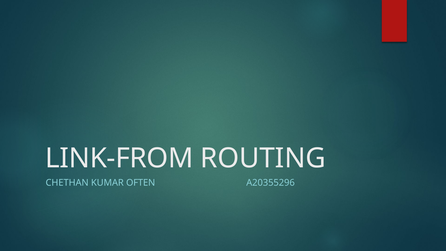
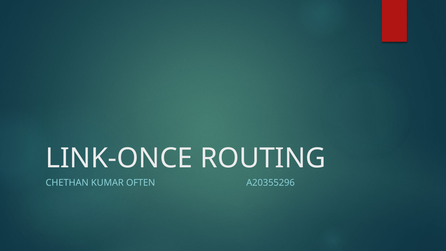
LINK-FROM: LINK-FROM -> LINK-ONCE (119, 158)
